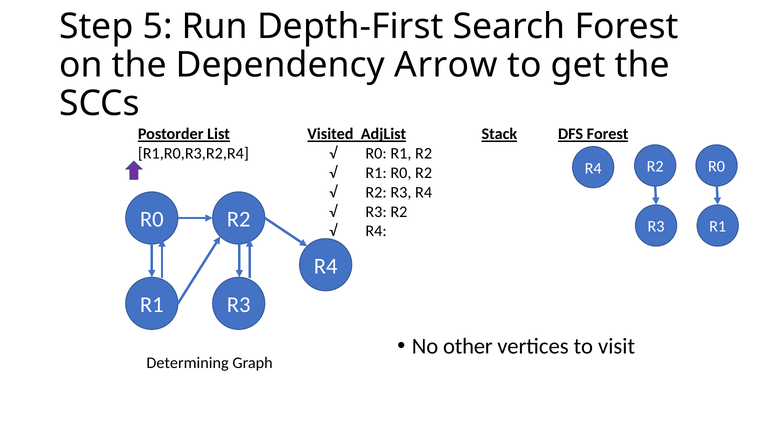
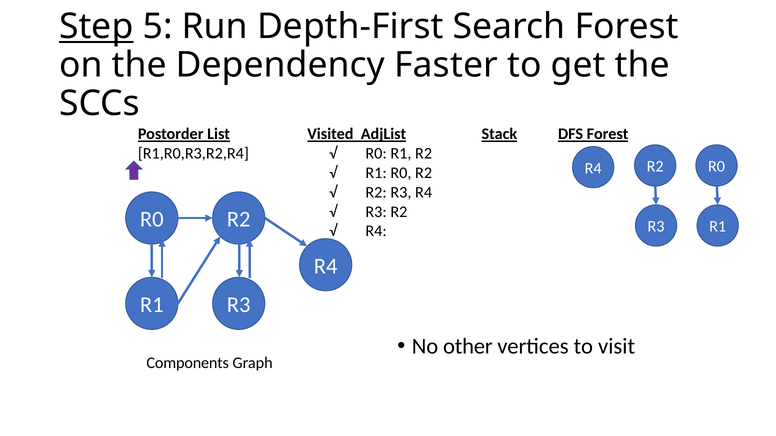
Step underline: none -> present (96, 27)
Arrow: Arrow -> Faster (446, 65)
Determining: Determining -> Components (188, 364)
